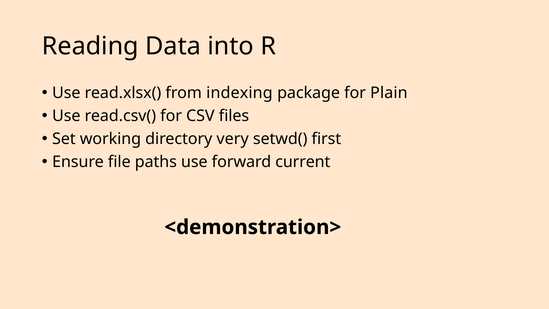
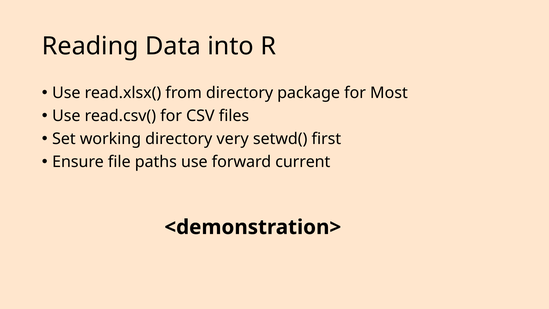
from indexing: indexing -> directory (240, 93)
Plain: Plain -> Most (389, 93)
